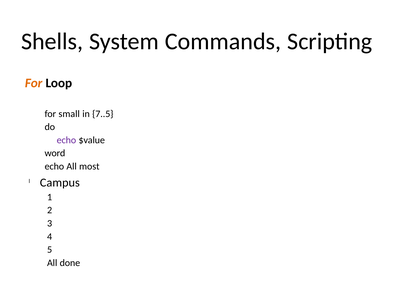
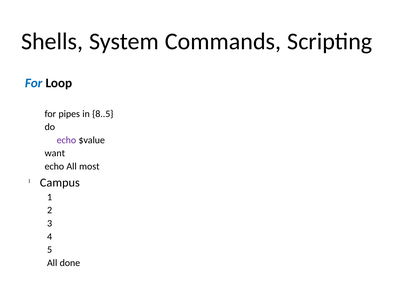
For colour: orange -> blue (34, 83)
small: small -> pipes (69, 114)
7..5: 7..5 -> 8..5 (103, 114)
word: word -> want (55, 153)
